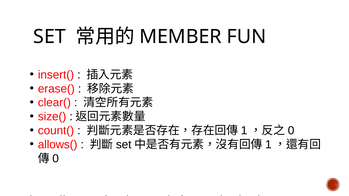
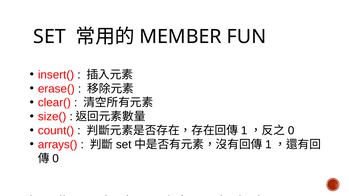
allows(: allows( -> arrays( (58, 145)
